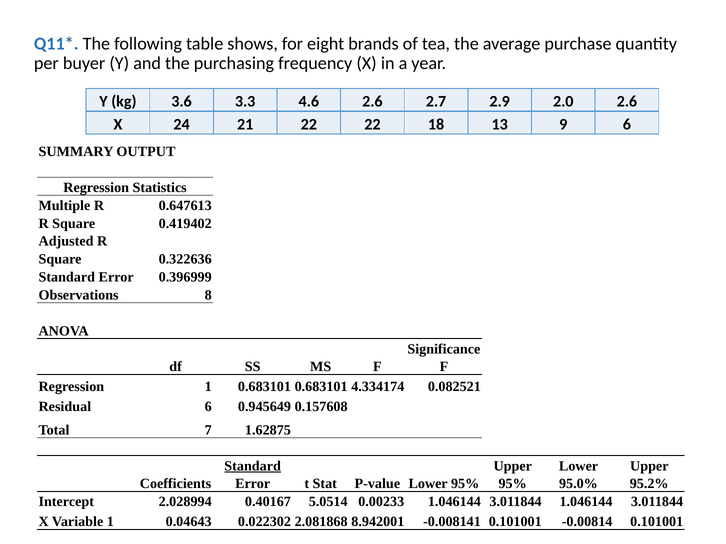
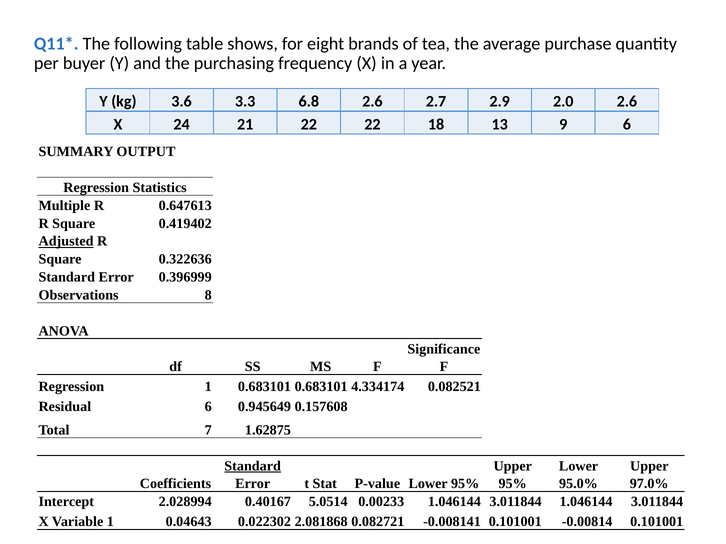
4.6: 4.6 -> 6.8 (309, 102)
Adjusted underline: none -> present (66, 242)
95.2%: 95.2% -> 97.0% (649, 484)
8.942001: 8.942001 -> 0.082721 (378, 522)
